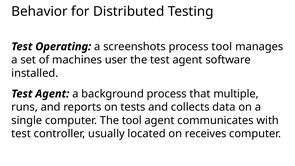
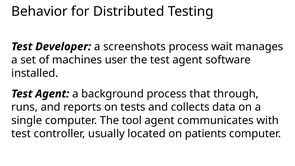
Operating: Operating -> Developer (63, 47)
process tool: tool -> wait (222, 47)
multiple: multiple -> through (236, 94)
receives: receives -> patients (206, 134)
